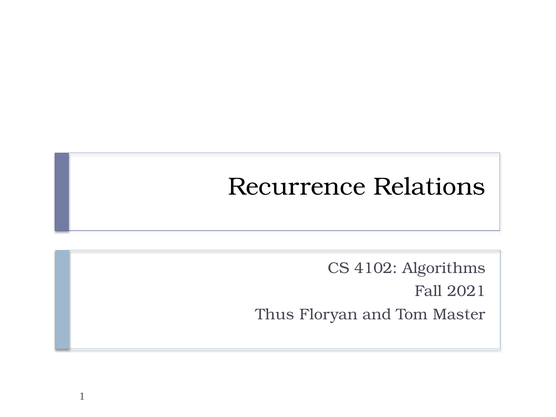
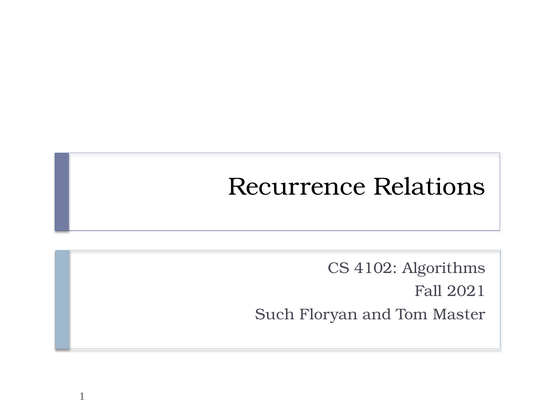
Thus: Thus -> Such (275, 314)
